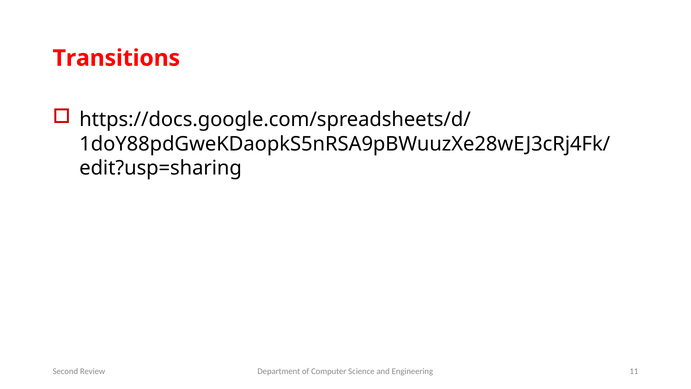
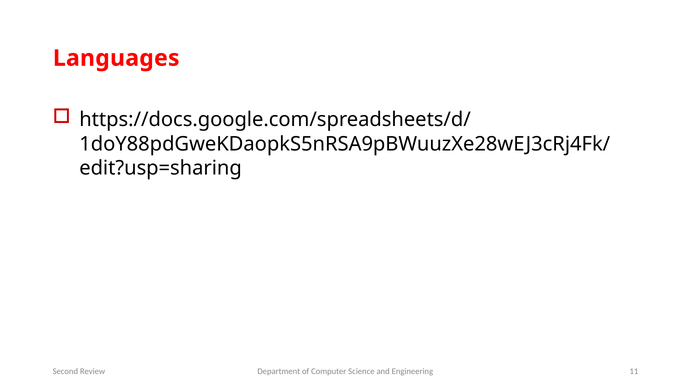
Transitions: Transitions -> Languages (116, 58)
